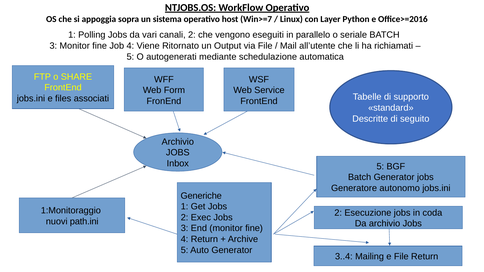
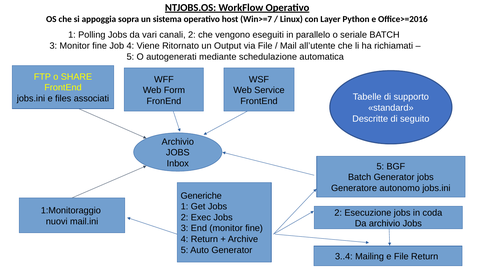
path.ini: path.ini -> mail.ini (84, 222)
